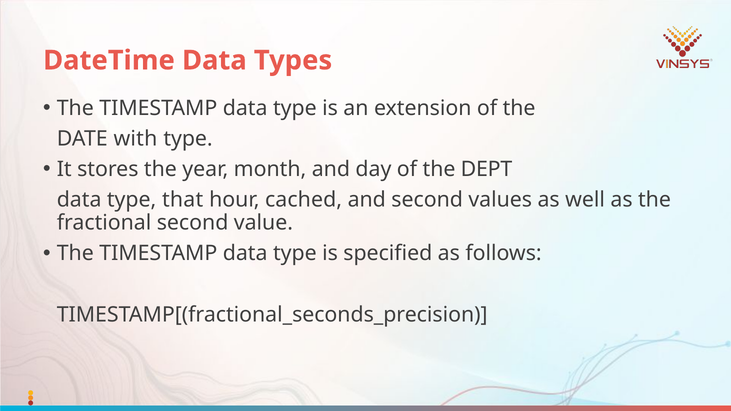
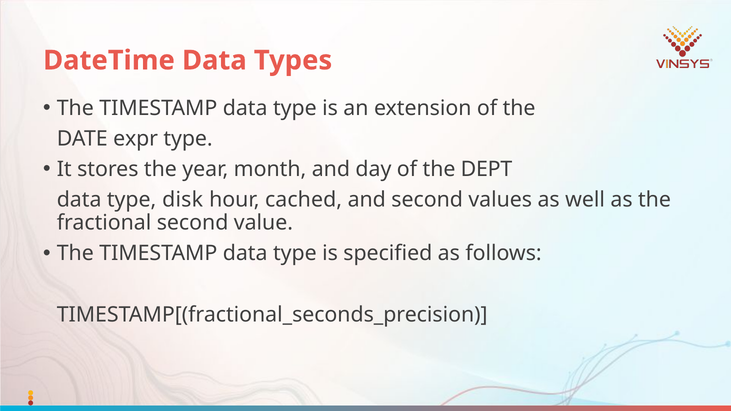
with: with -> expr (136, 139)
that: that -> disk (183, 200)
